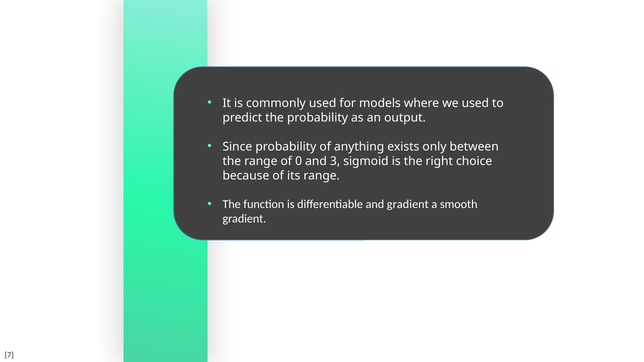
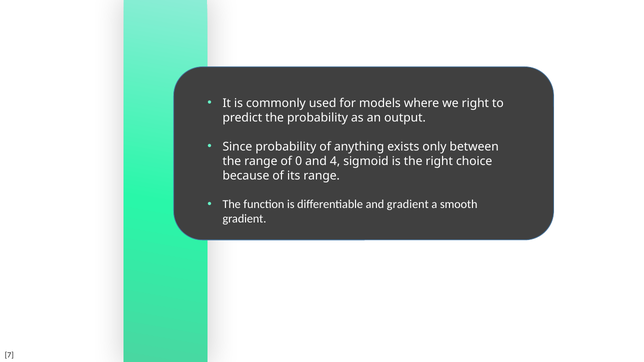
we used: used -> right (475, 103)
3: 3 -> 4 (335, 161)
